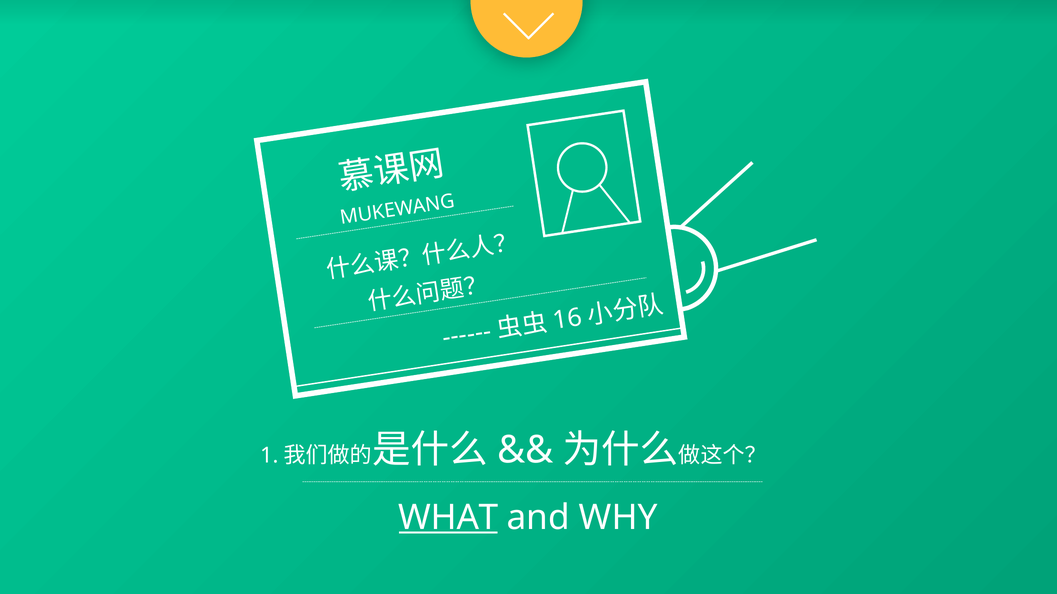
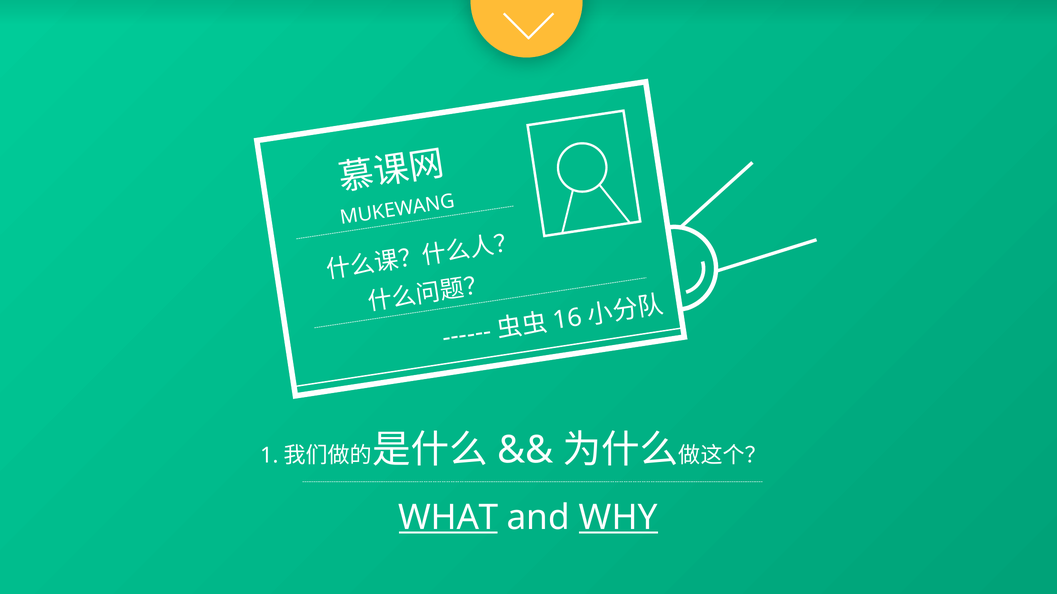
WHY underline: none -> present (618, 518)
